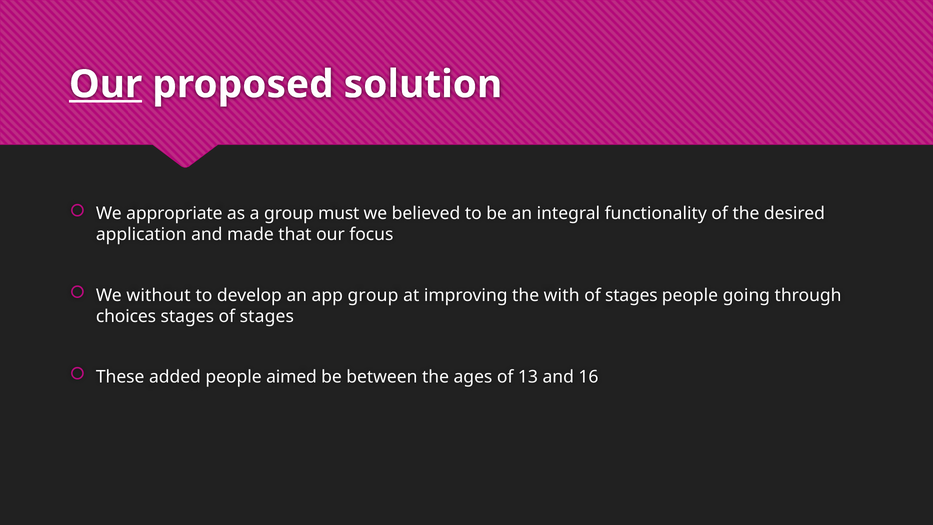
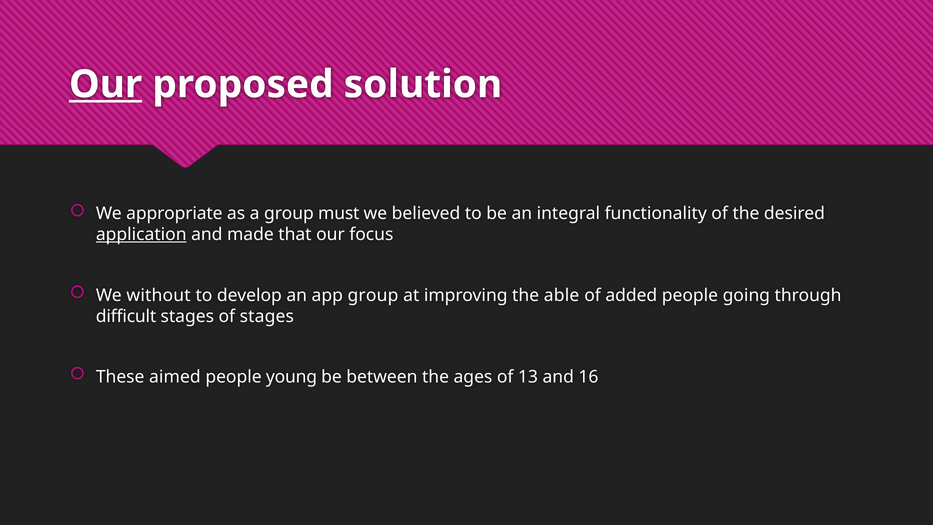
application underline: none -> present (141, 235)
with: with -> able (562, 295)
stages: stages -> added (631, 295)
choices: choices -> difficult (126, 316)
added: added -> aimed (175, 377)
aimed: aimed -> young (292, 377)
